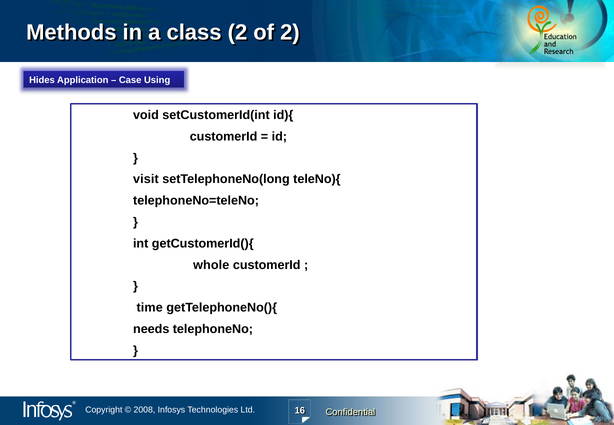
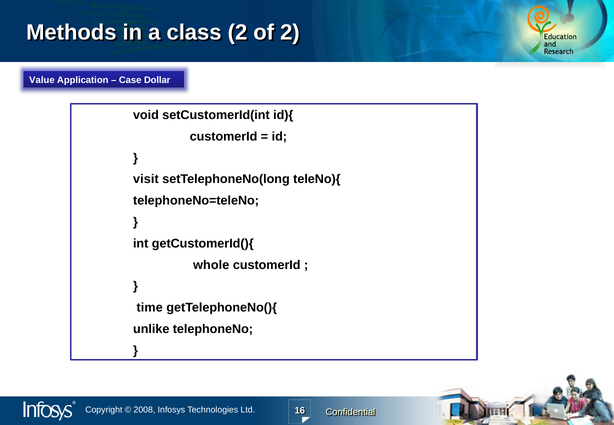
Hides: Hides -> Value (42, 80)
Using: Using -> Dollar (157, 80)
needs: needs -> unlike (151, 329)
